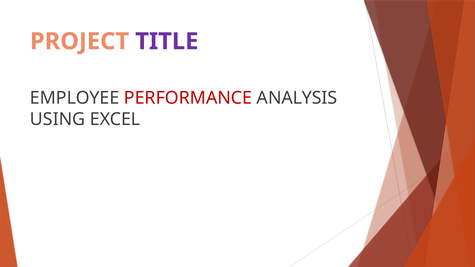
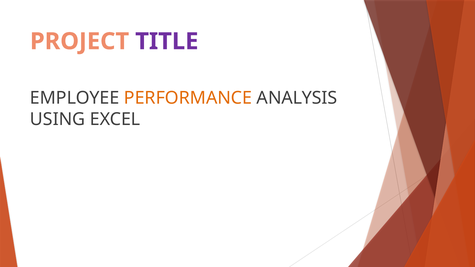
PERFORMANCE colour: red -> orange (188, 98)
